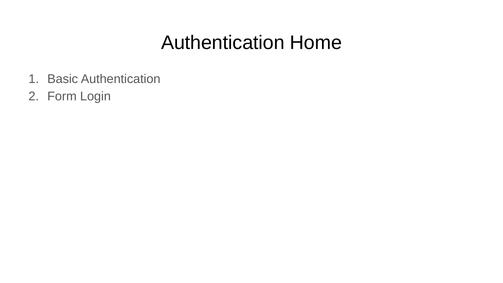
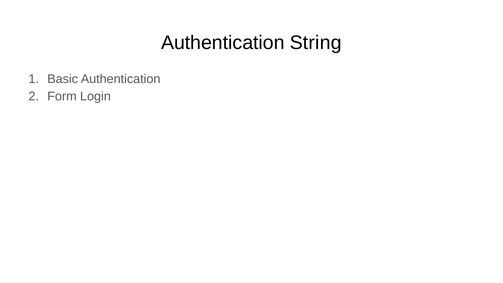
Home: Home -> String (316, 43)
